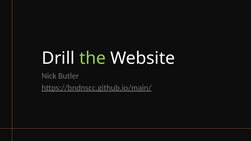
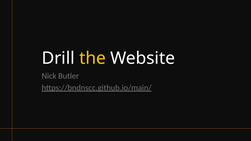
the colour: light green -> yellow (93, 58)
